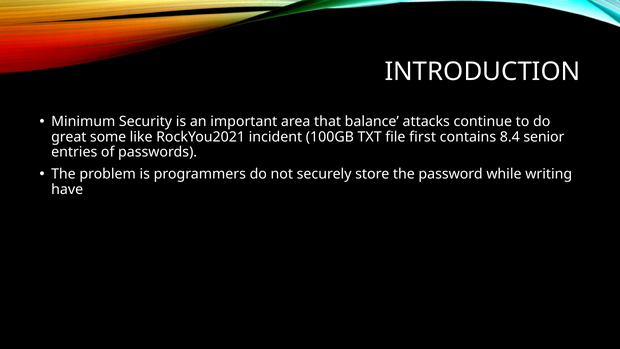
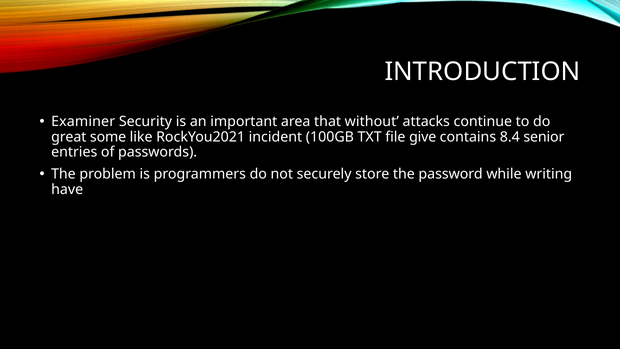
Minimum: Minimum -> Examiner (83, 122)
balance: balance -> without (372, 122)
first: first -> give (423, 137)
